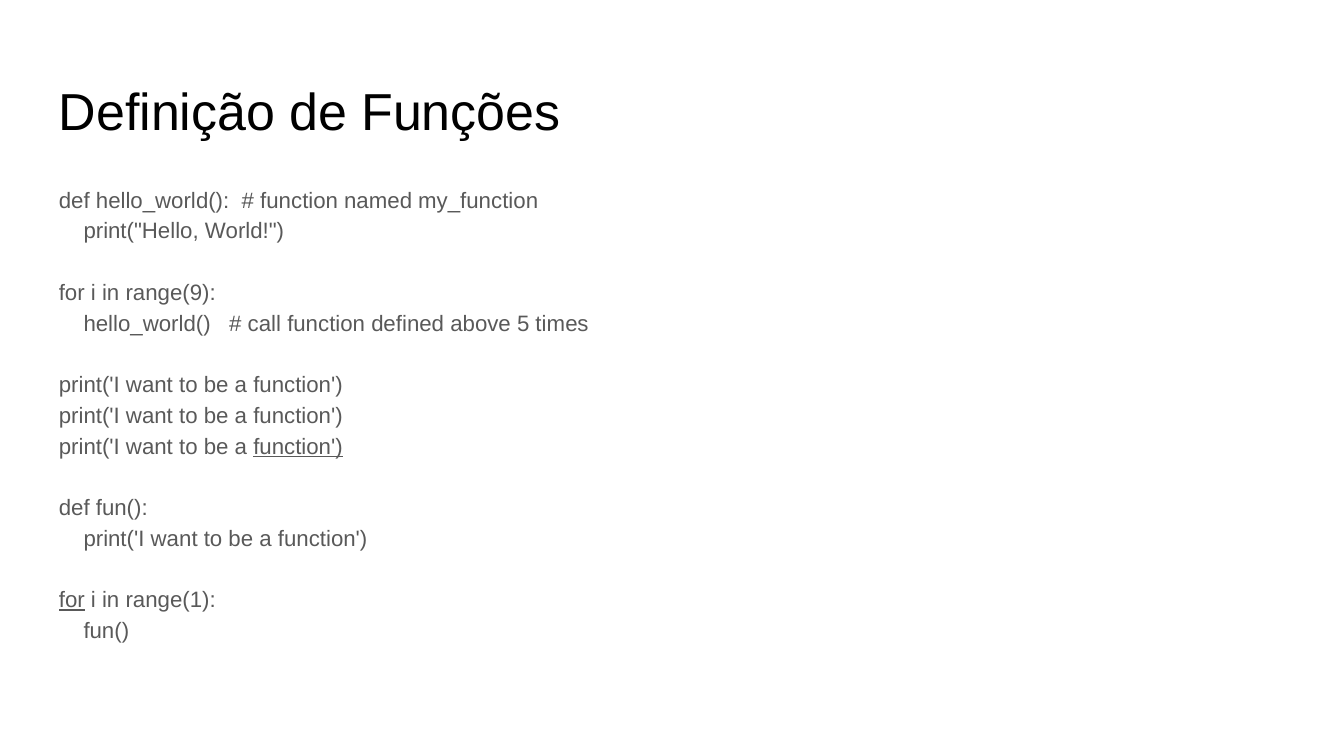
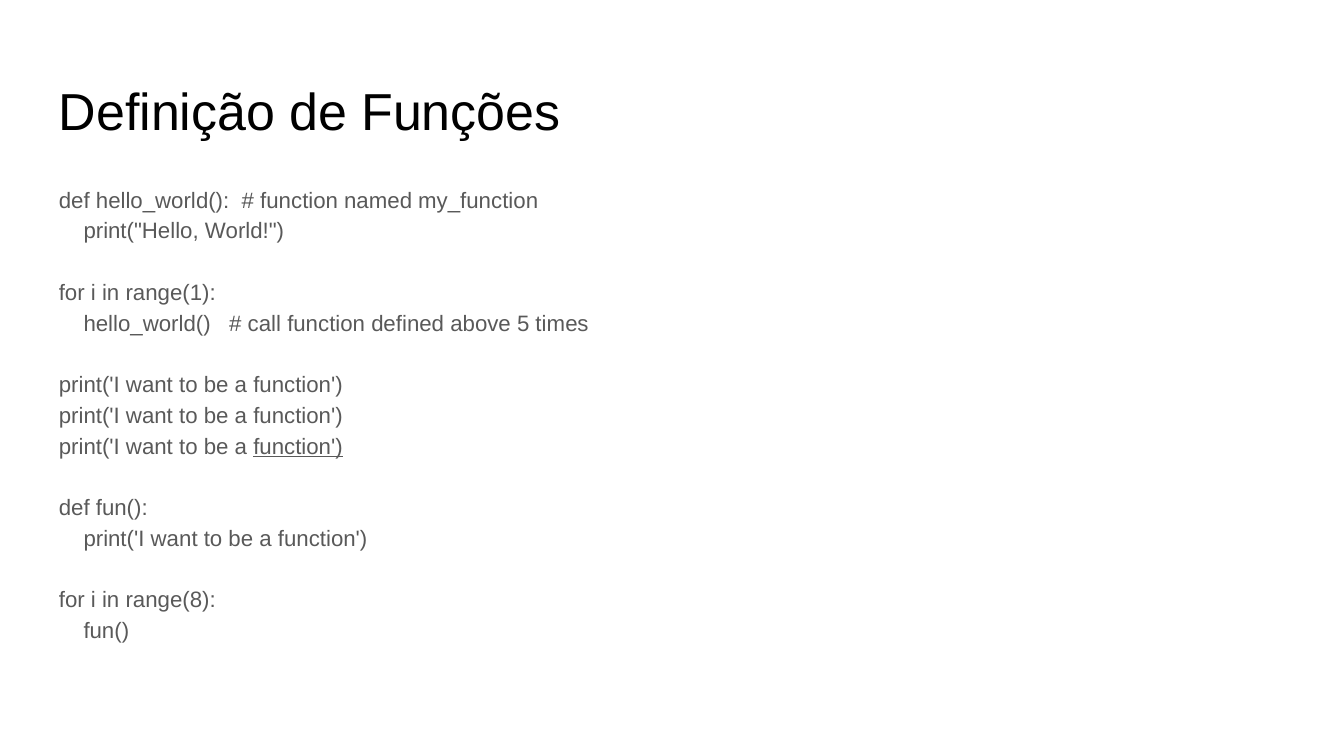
range(9: range(9 -> range(1 (171, 293)
for underline: present -> none (72, 600)
range(1: range(1 -> range(8 (171, 600)
